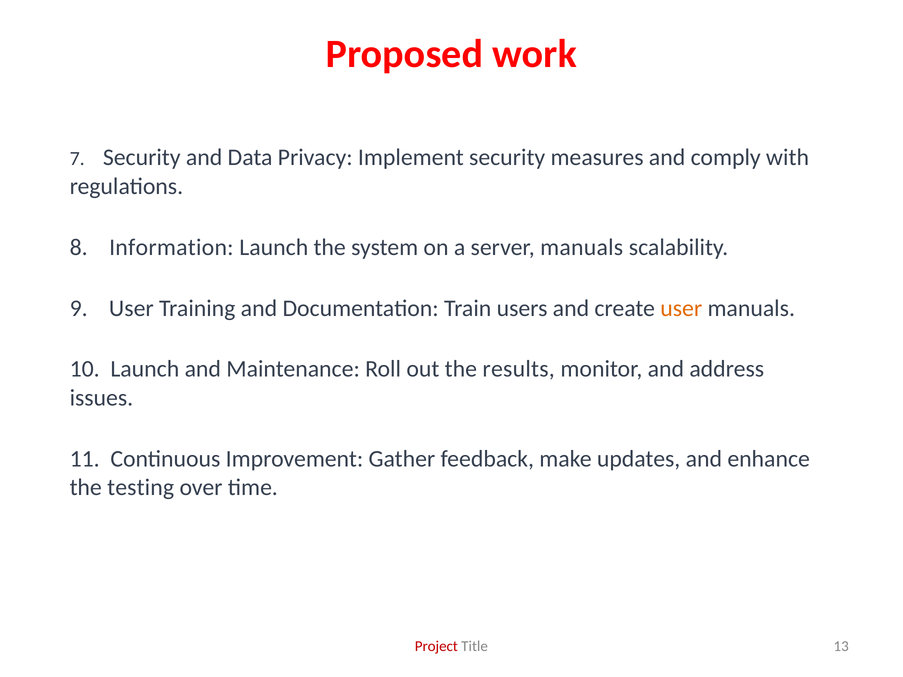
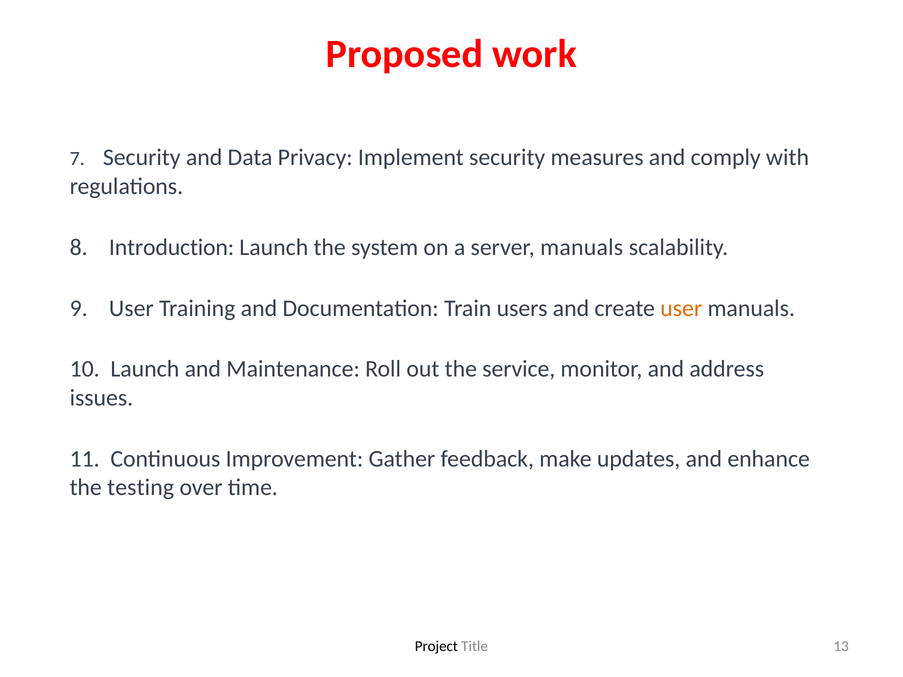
Information: Information -> Introduction (172, 247)
results: results -> service (519, 369)
Project colour: red -> black (436, 647)
